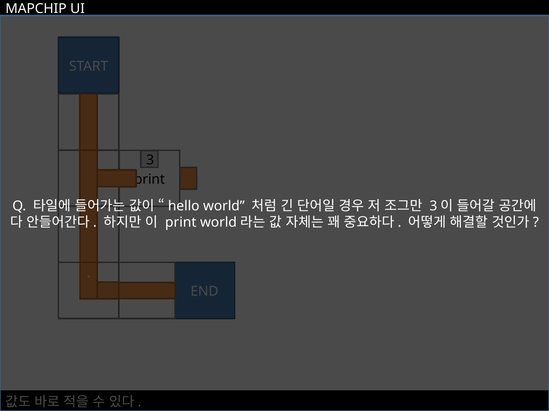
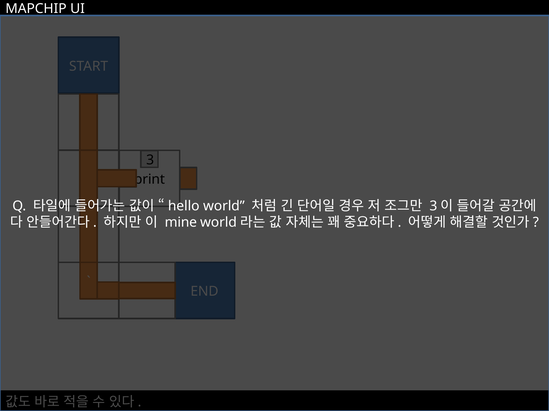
print: print -> mine (181, 223)
